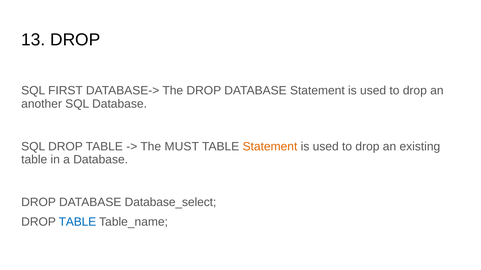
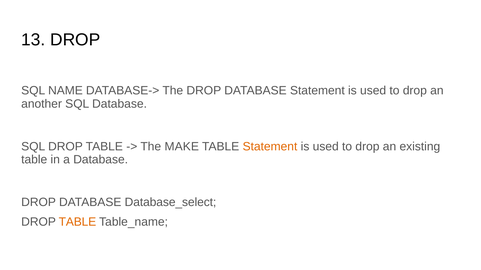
FIRST: FIRST -> NAME (65, 91)
MUST: MUST -> MAKE (182, 147)
TABLE colour: blue -> orange (77, 222)
